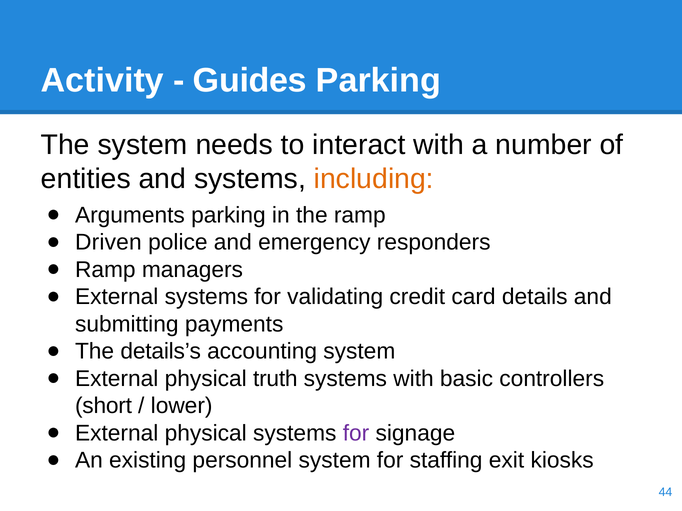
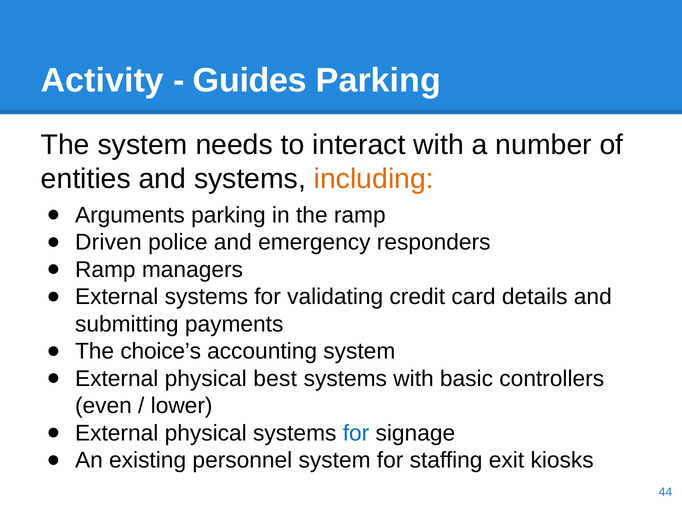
details’s: details’s -> choice’s (161, 352)
truth: truth -> best (275, 379)
short: short -> even (103, 406)
for colour: purple -> blue (356, 434)
